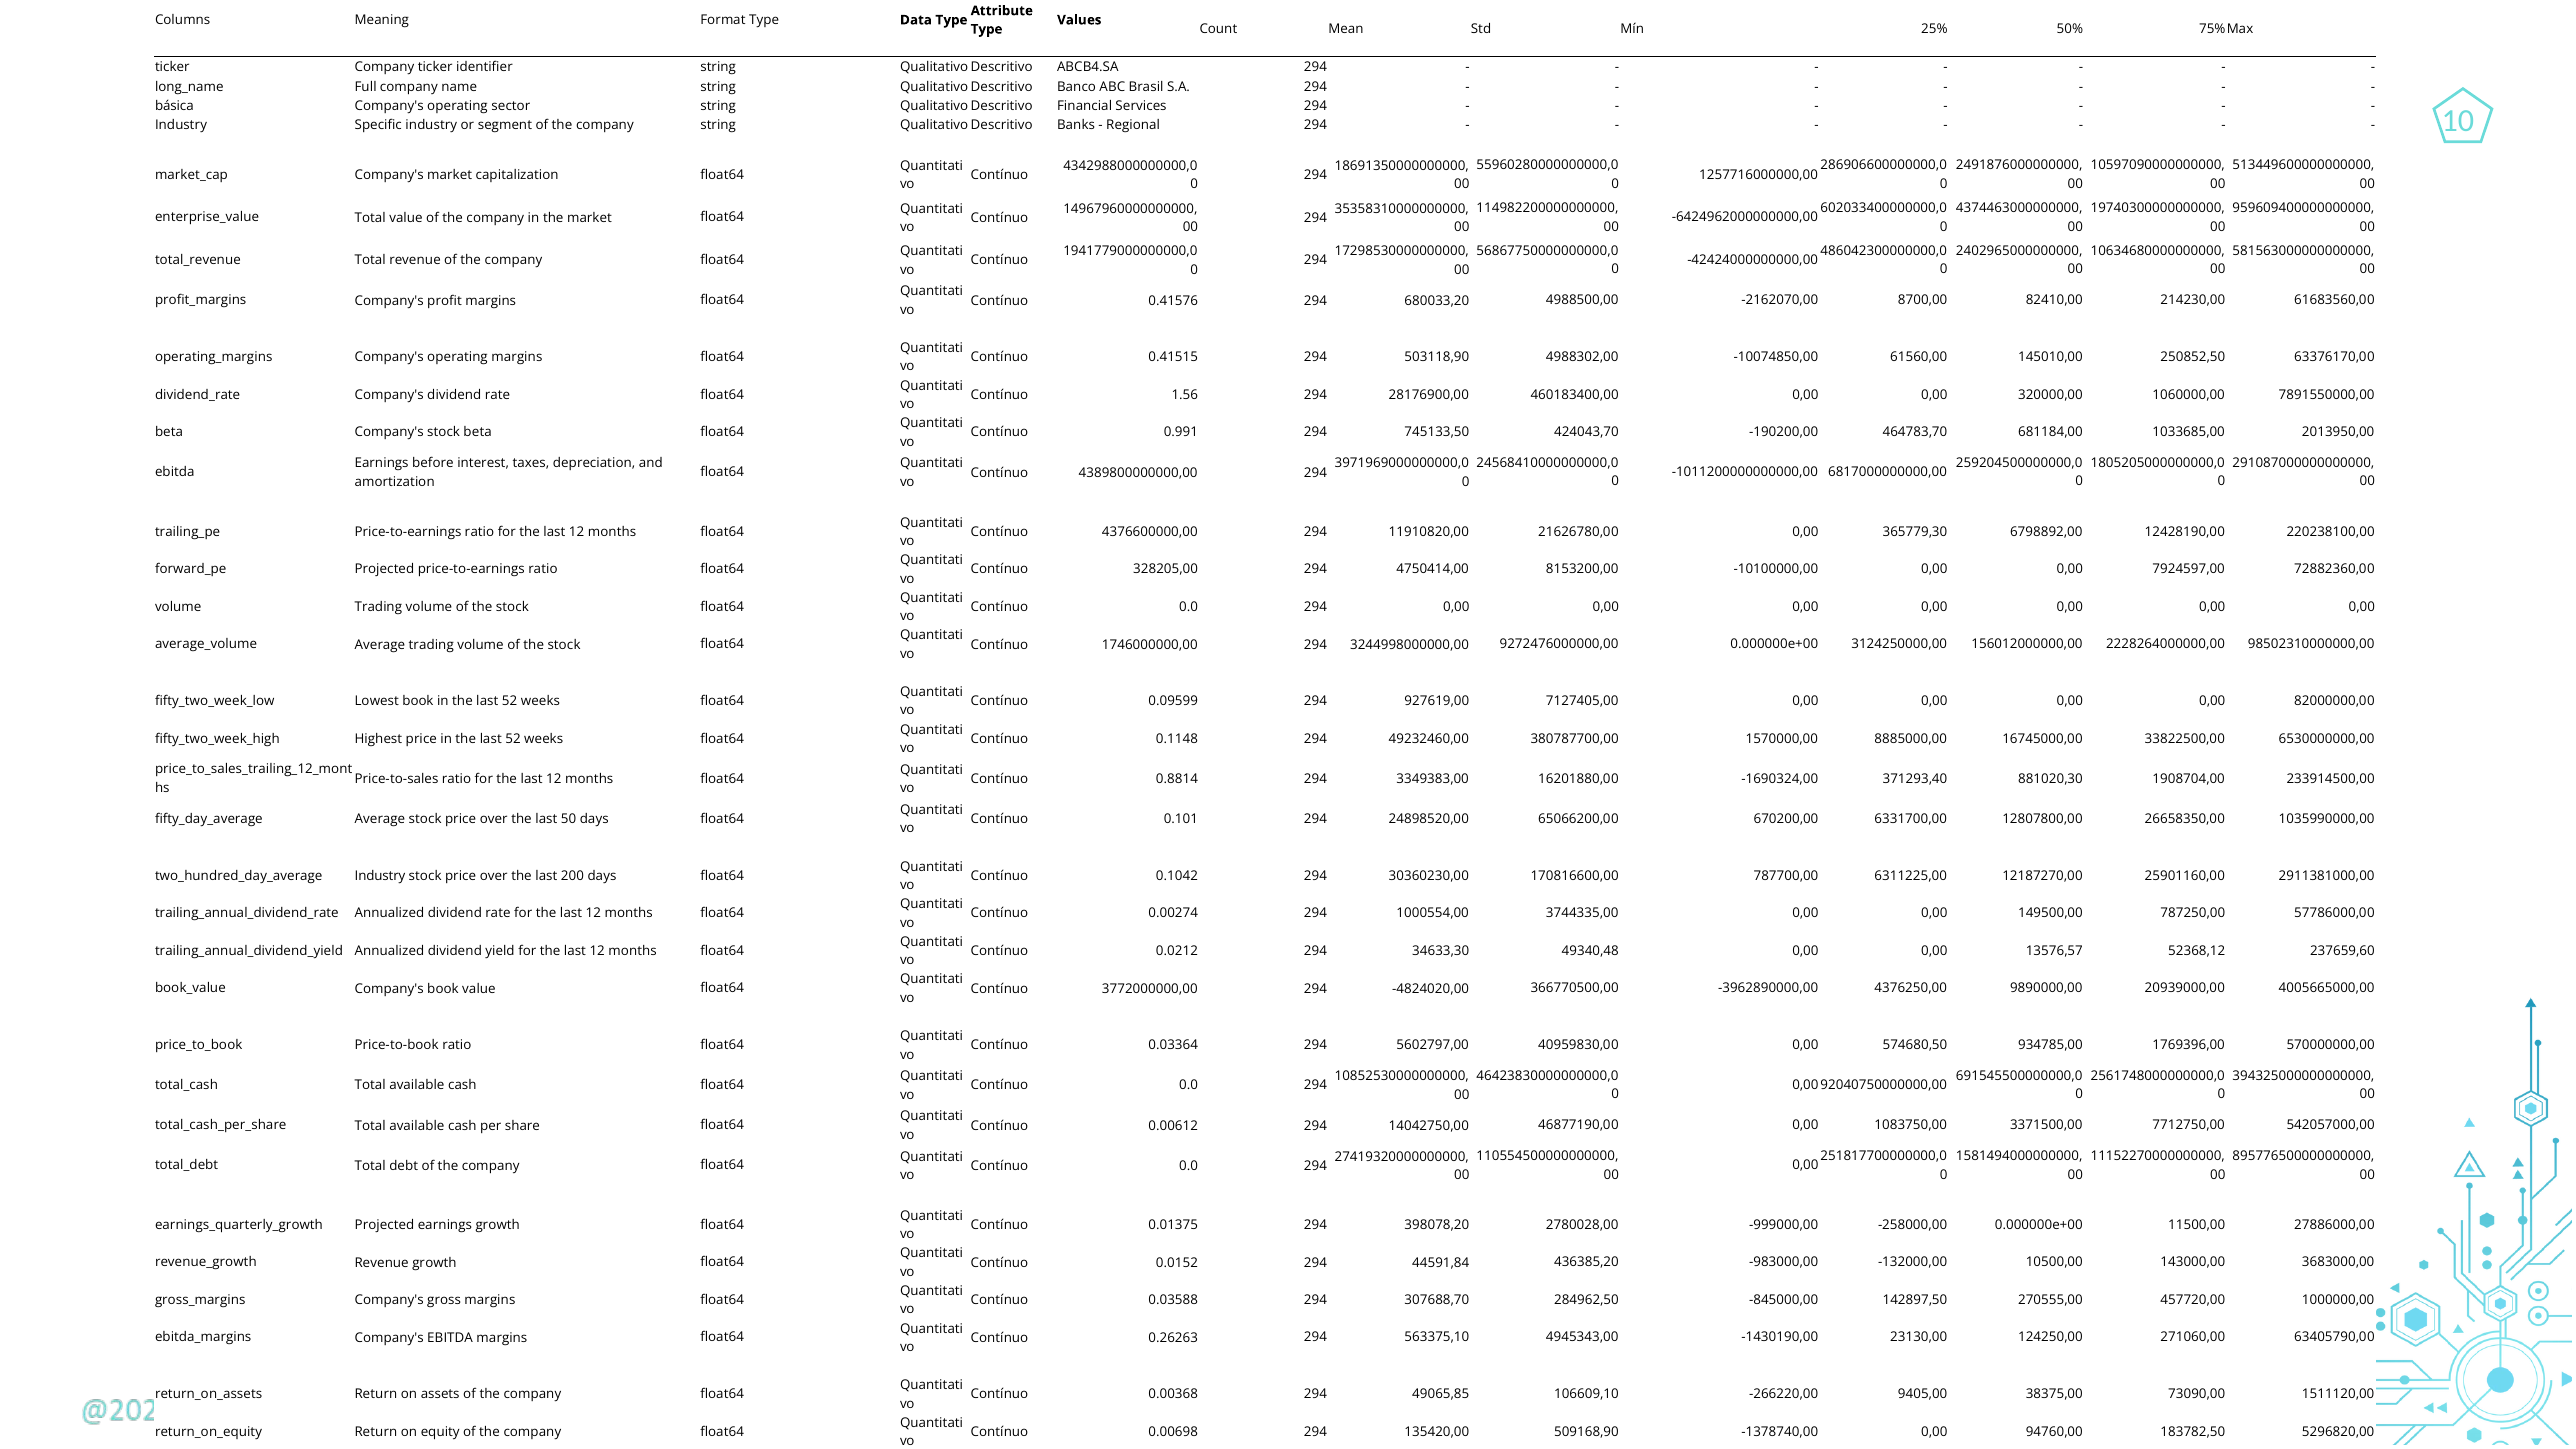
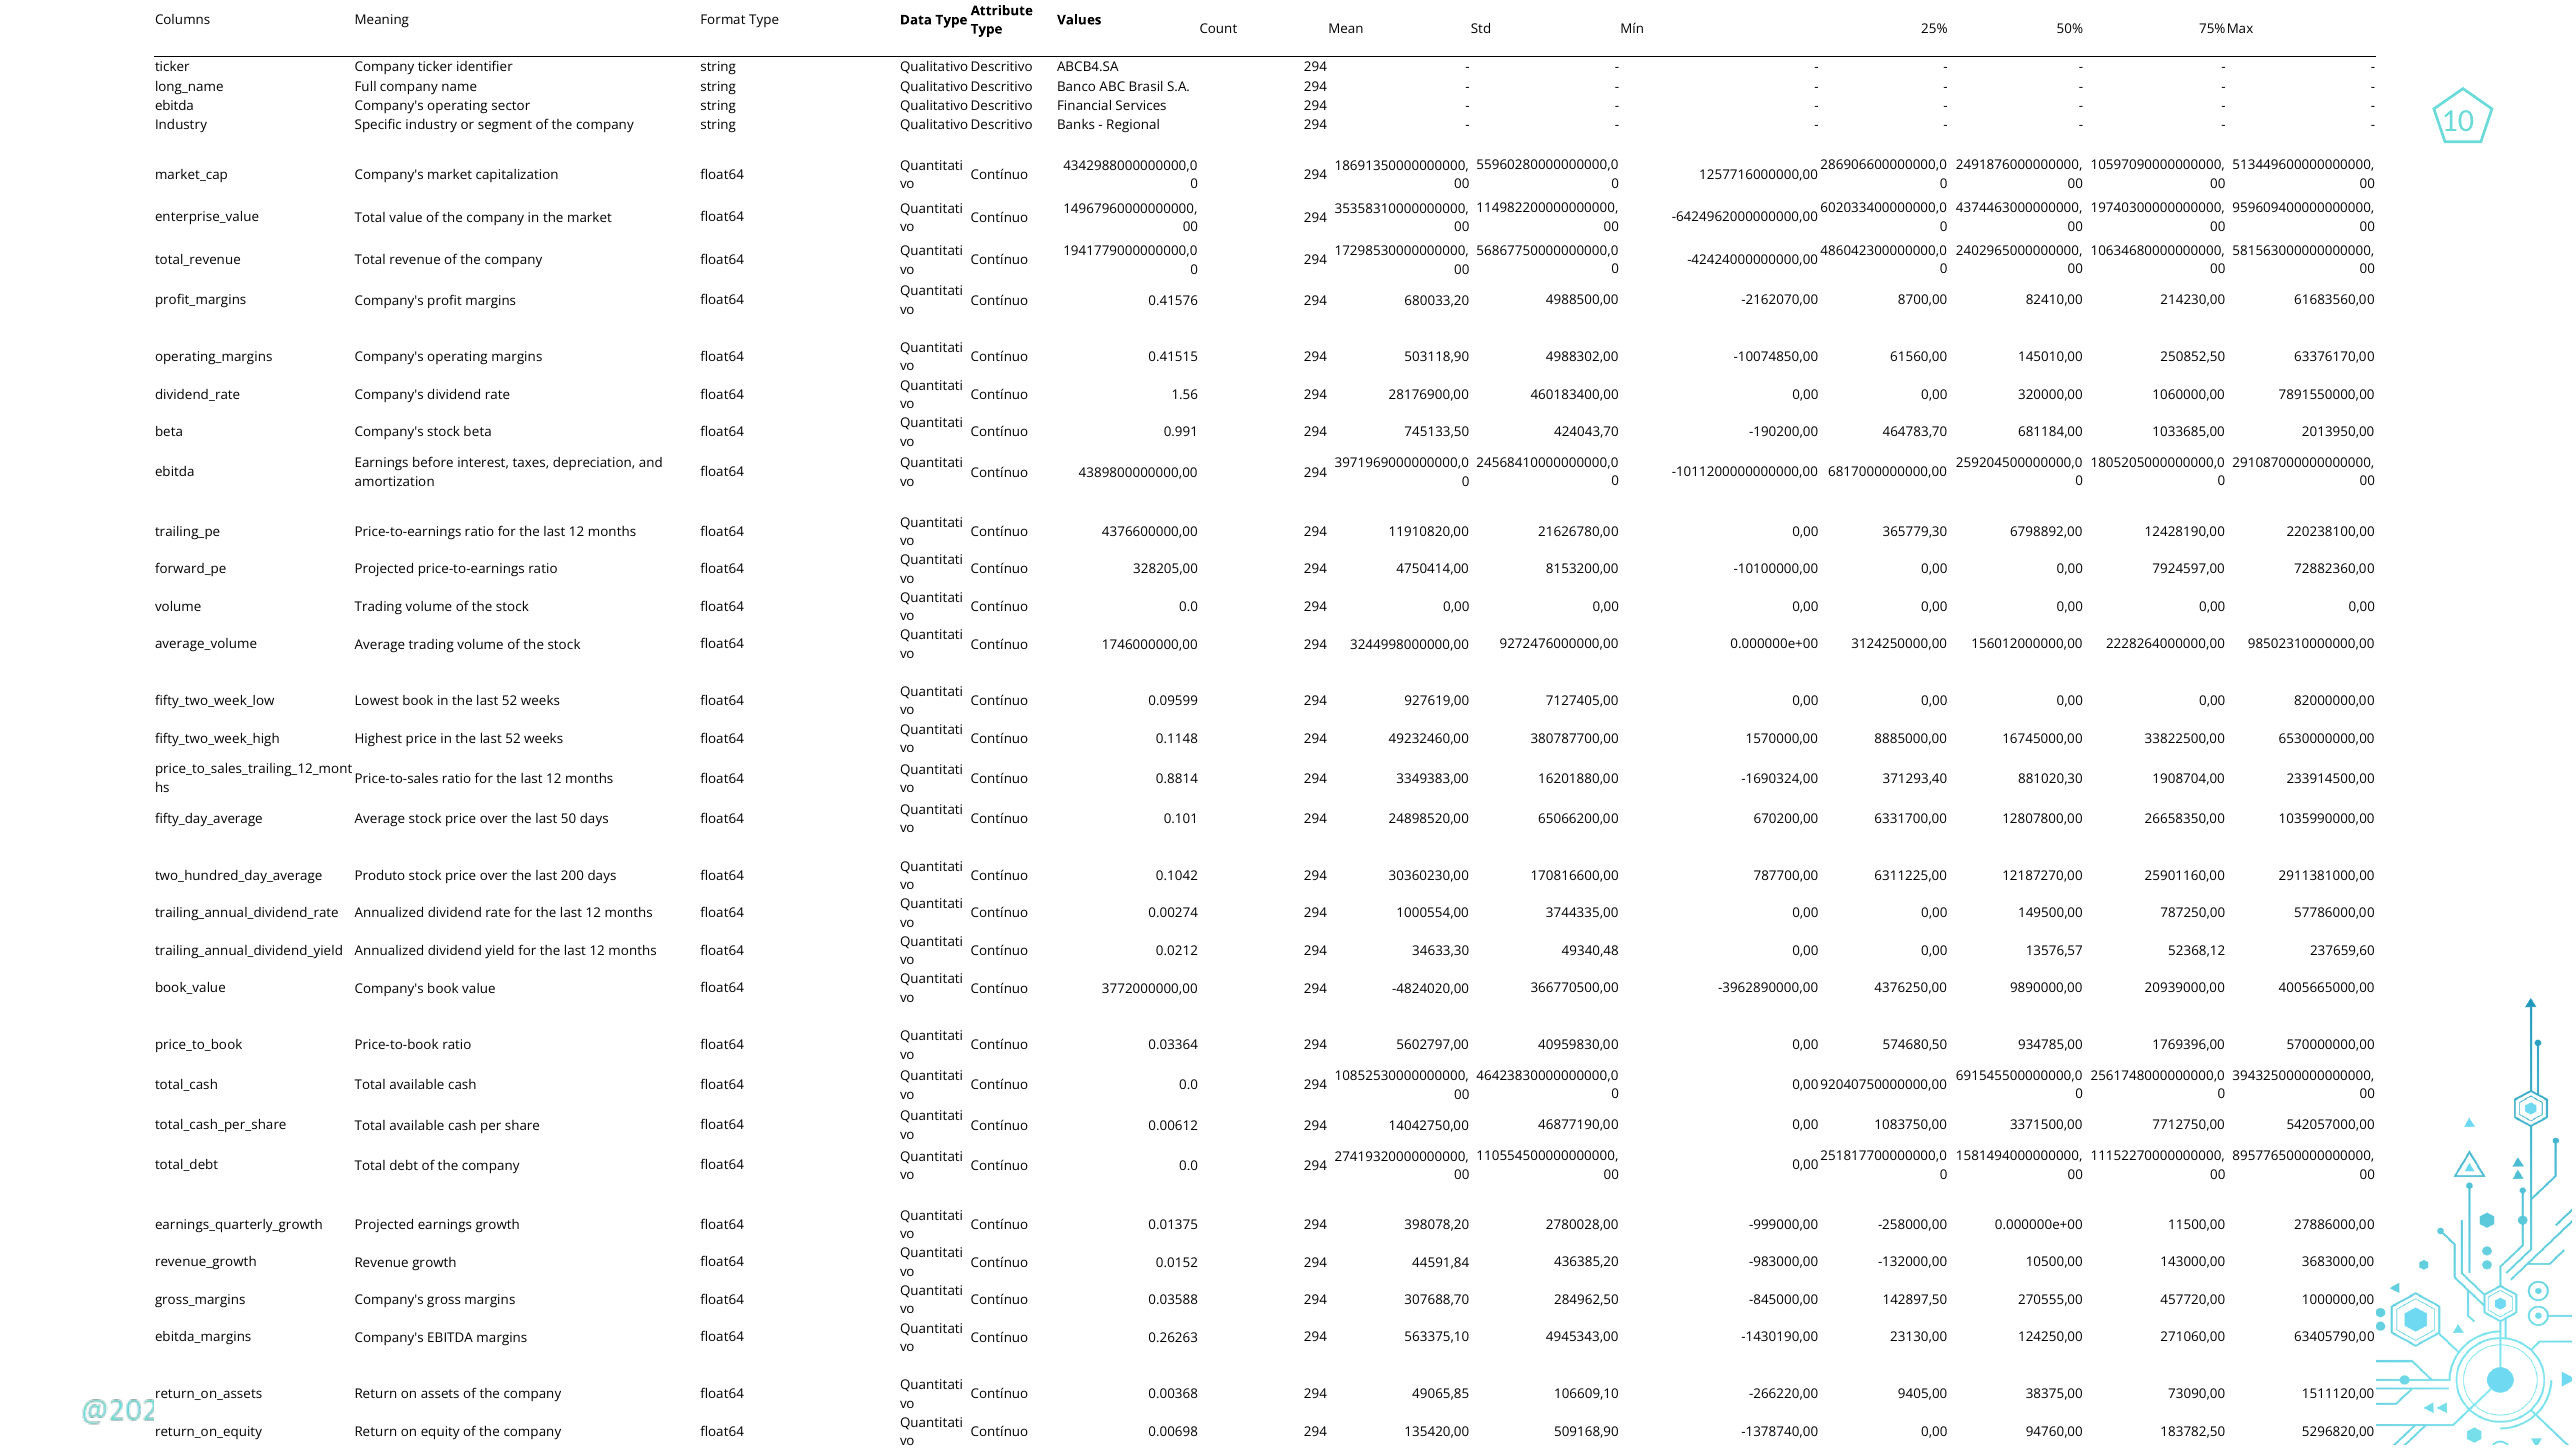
básica: básica -> ebitda (174, 106)
Industry: Industry -> Produto (380, 876)
